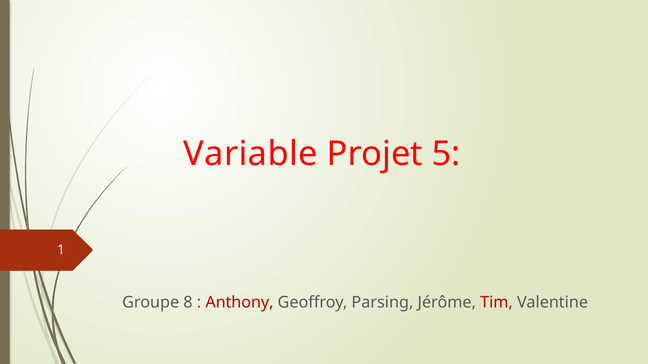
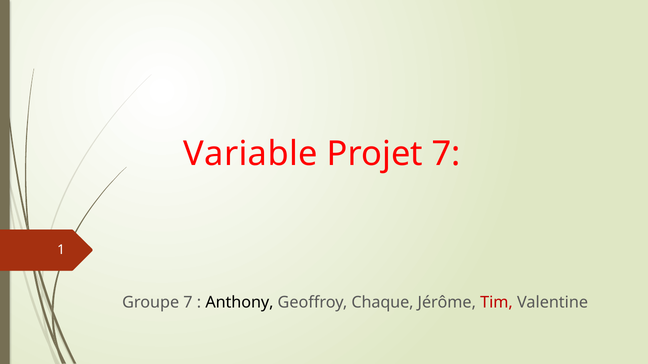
Projet 5: 5 -> 7 (446, 154)
Groupe 8: 8 -> 7 (188, 303)
Anthony colour: red -> black (239, 303)
Parsing: Parsing -> Chaque (382, 303)
